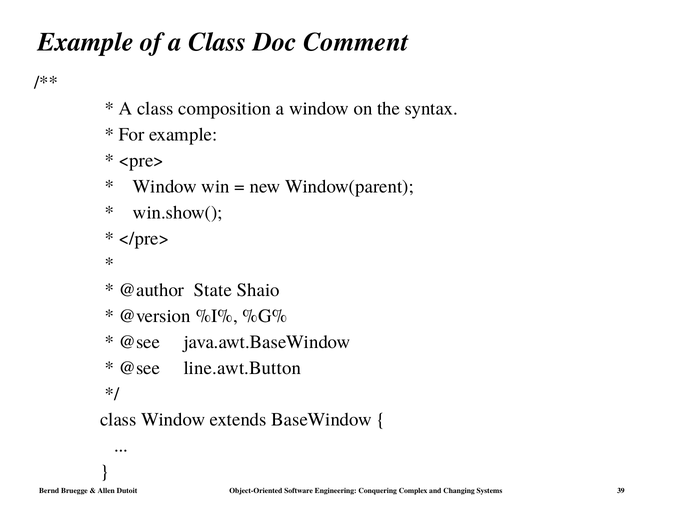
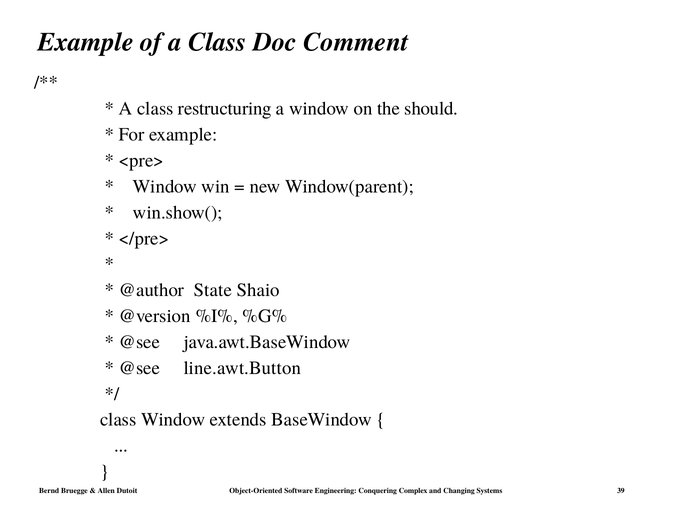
composition: composition -> restructuring (225, 109)
syntax: syntax -> should (431, 109)
